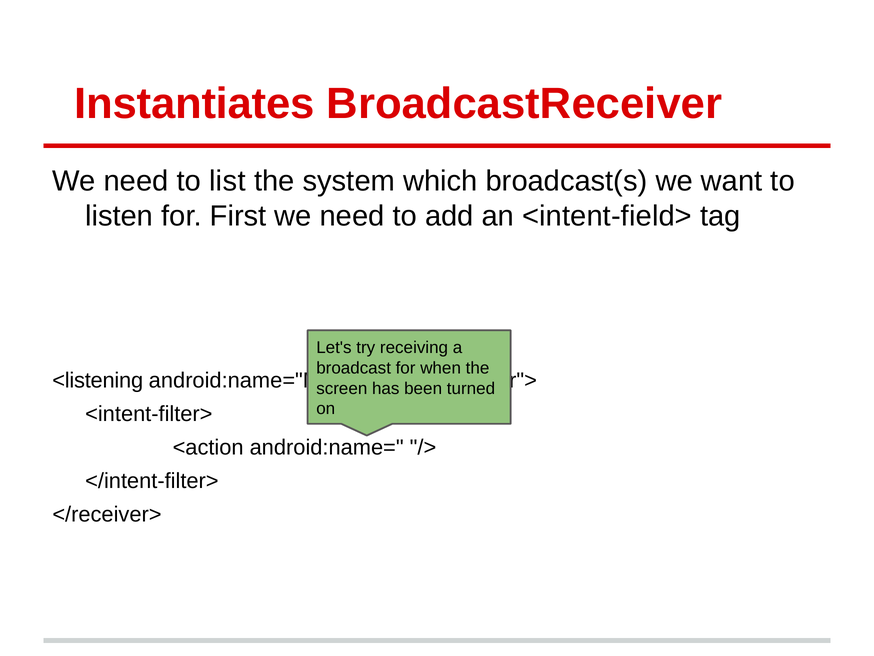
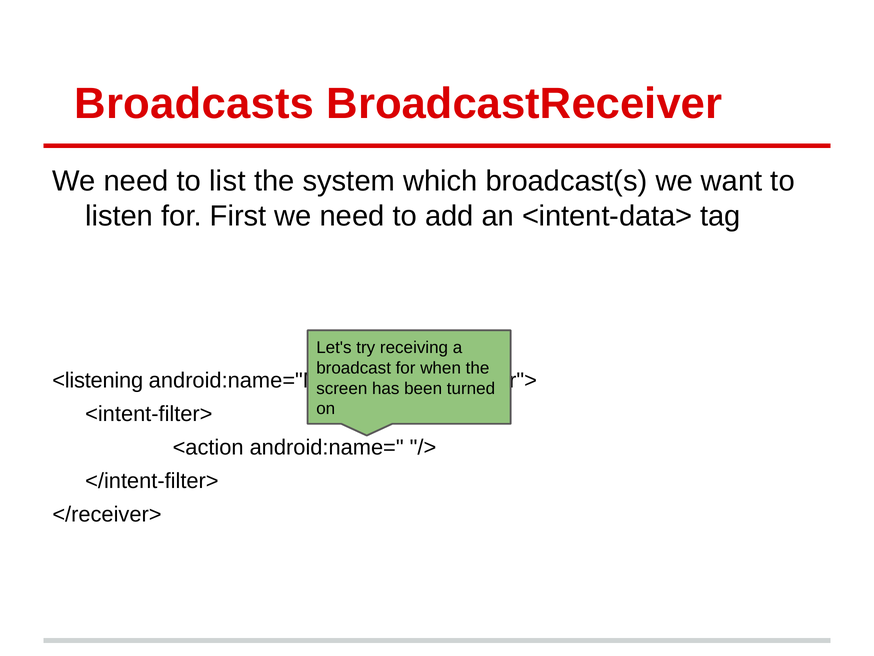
Instantiates: Instantiates -> Broadcasts (194, 104)
<intent-field>: <intent-field> -> <intent-data> (607, 216)
